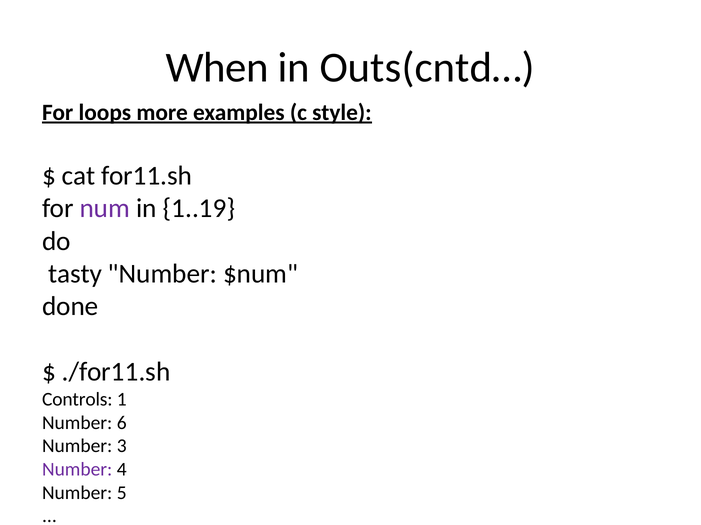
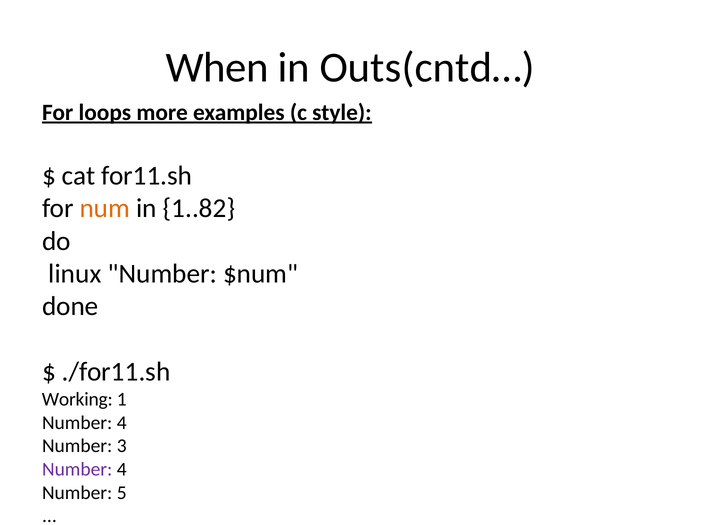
num colour: purple -> orange (105, 209)
1..19: 1..19 -> 1..82 (199, 209)
tasty: tasty -> linux (75, 274)
Controls: Controls -> Working (77, 400)
6: 6 -> 4 (122, 423)
